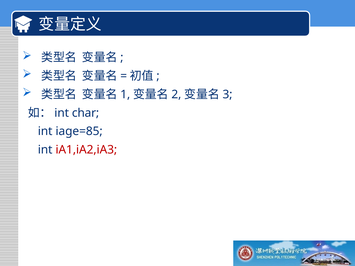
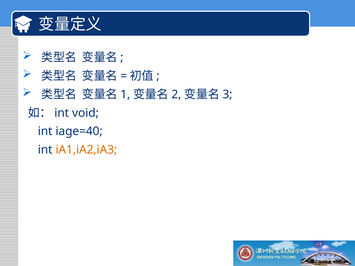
char: char -> void (85, 113)
iage=85: iage=85 -> iage=40 (79, 131)
iA1,iA2,iA3 colour: red -> orange (86, 150)
